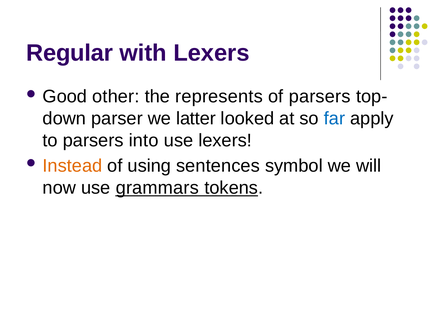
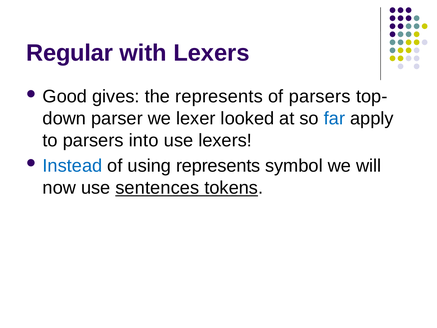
other: other -> gives (116, 97)
latter: latter -> lexer (196, 118)
Instead colour: orange -> blue (72, 166)
using sentences: sentences -> represents (218, 166)
grammars: grammars -> sentences (157, 188)
